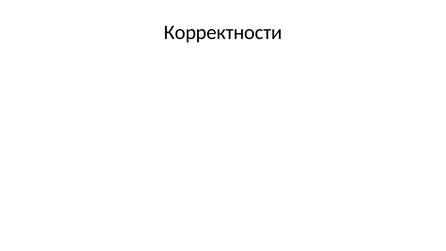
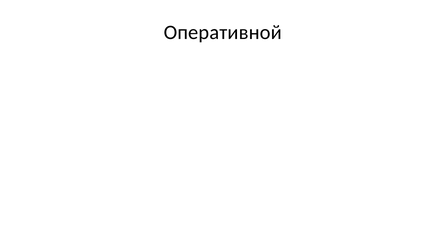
Корректности: Корректности -> Оперативной (223, 32)
